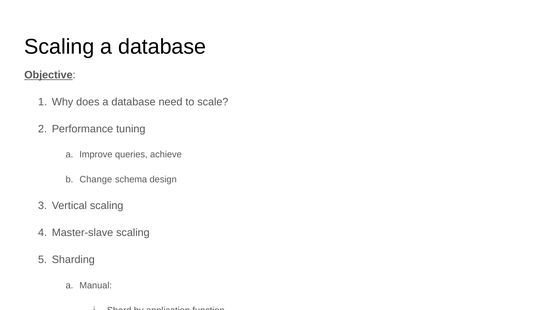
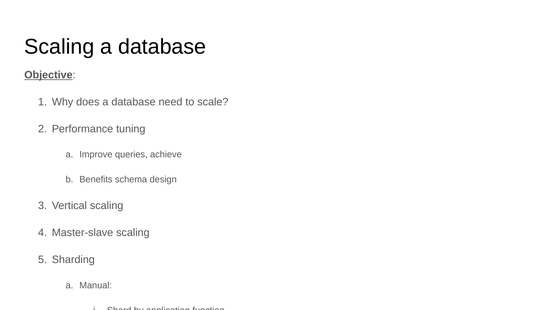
Change: Change -> Benefits (96, 179)
